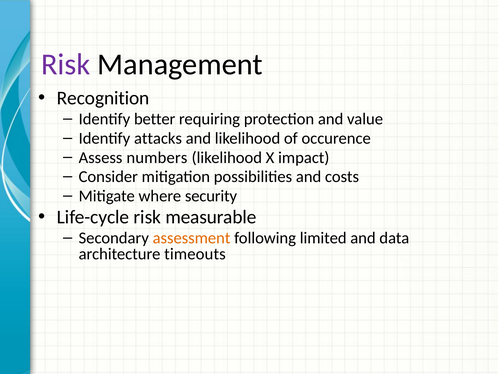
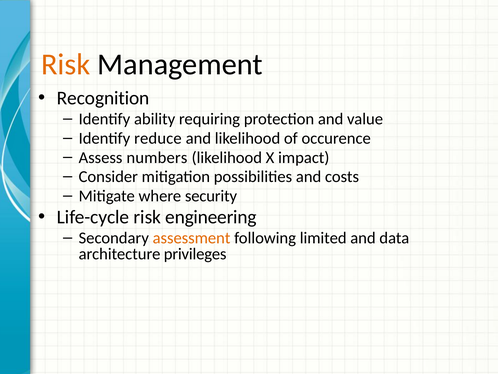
Risk colour: purple -> orange (66, 64)
better: better -> ability (155, 119)
attacks: attacks -> reduce (158, 138)
measurable: measurable -> engineering (211, 217)
timeouts: timeouts -> privileges (195, 254)
